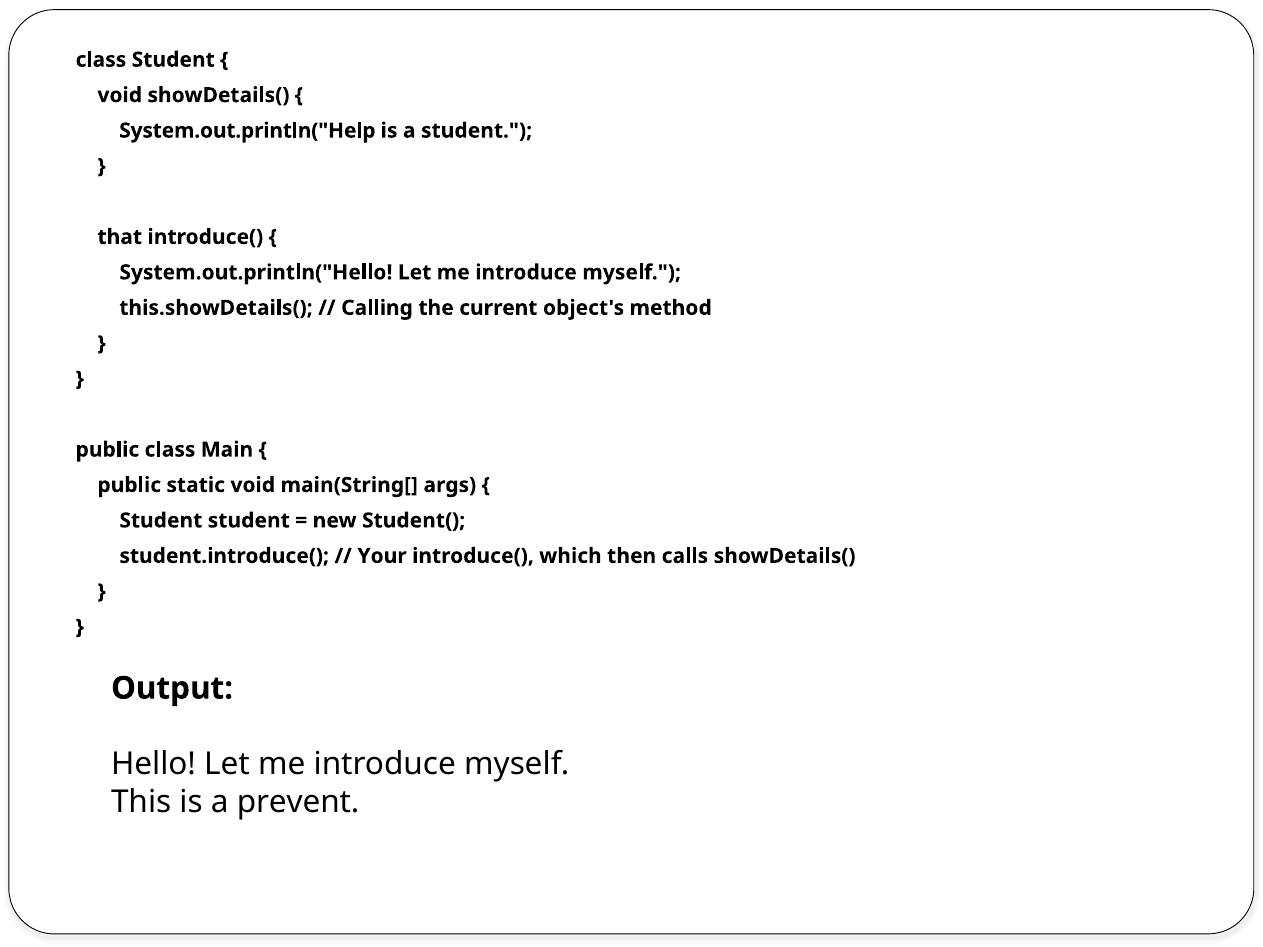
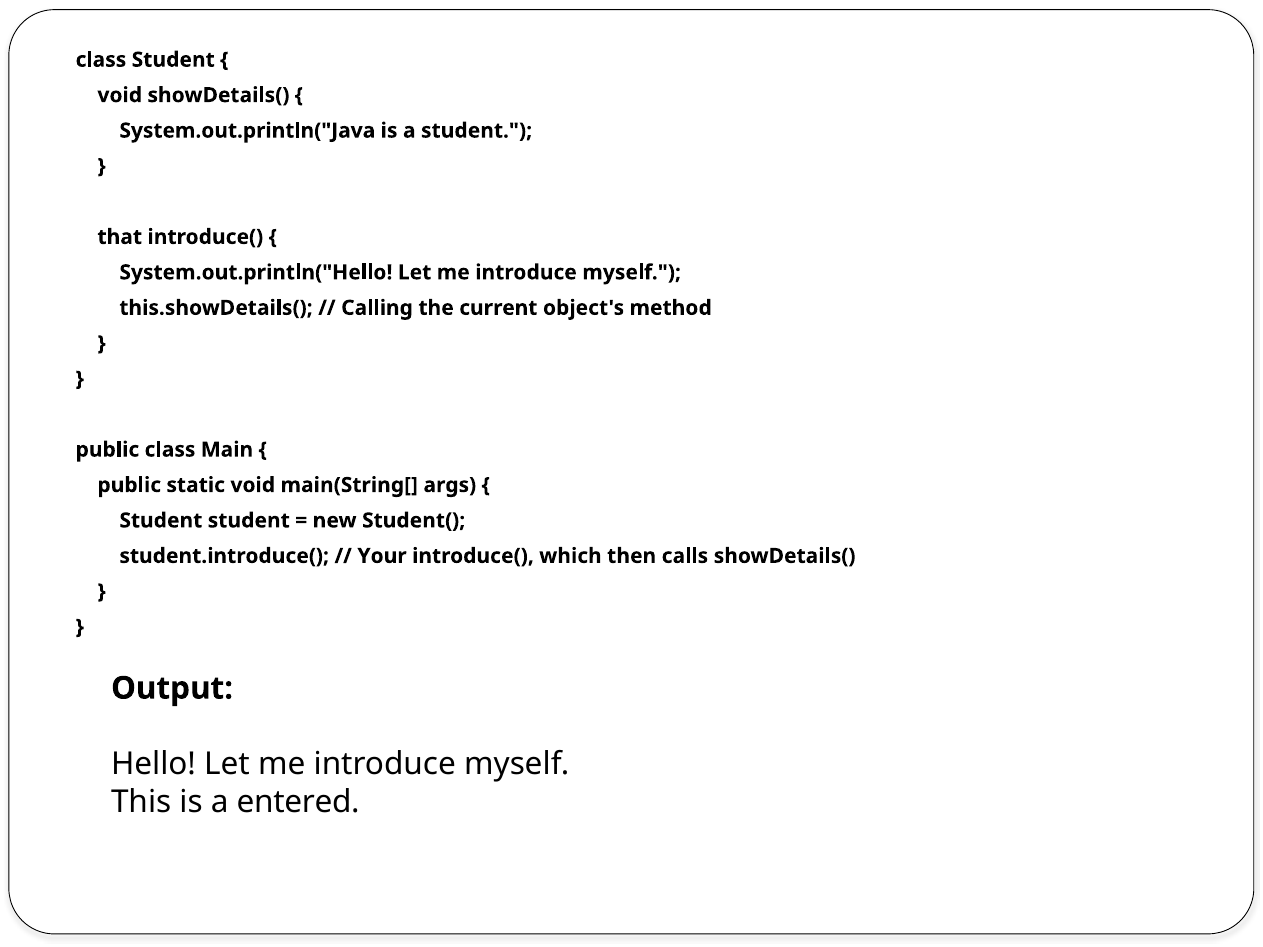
System.out.println("Help: System.out.println("Help -> System.out.println("Java (247, 131)
prevent: prevent -> entered (298, 802)
